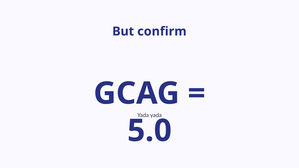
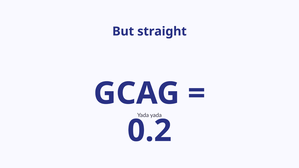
confirm: confirm -> straight (162, 31)
5.0: 5.0 -> 0.2 (150, 131)
